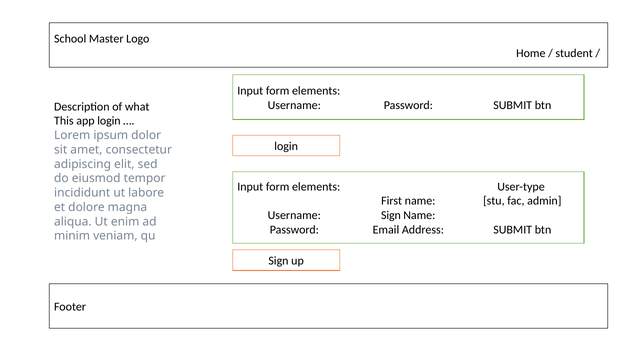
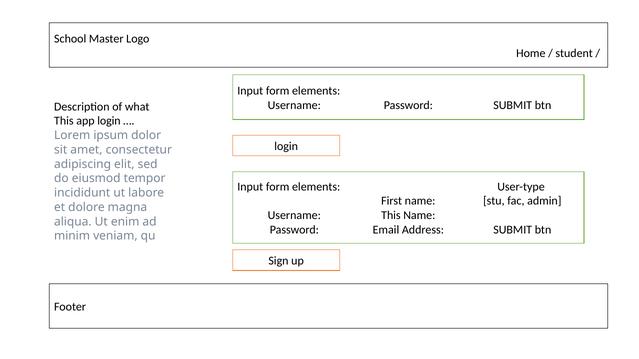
Sign: Sign -> This (391, 216)
